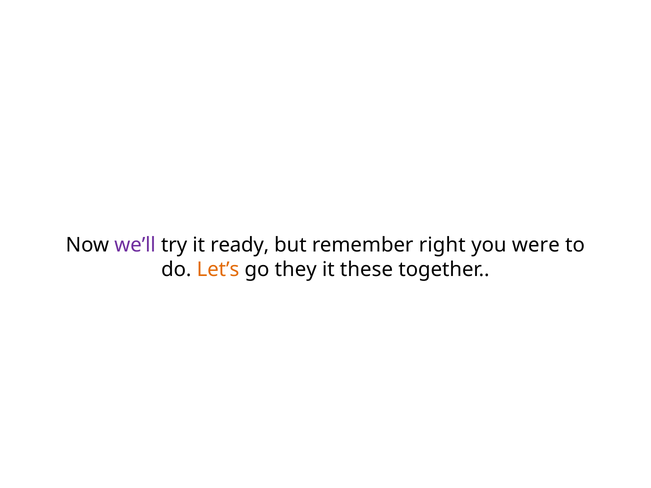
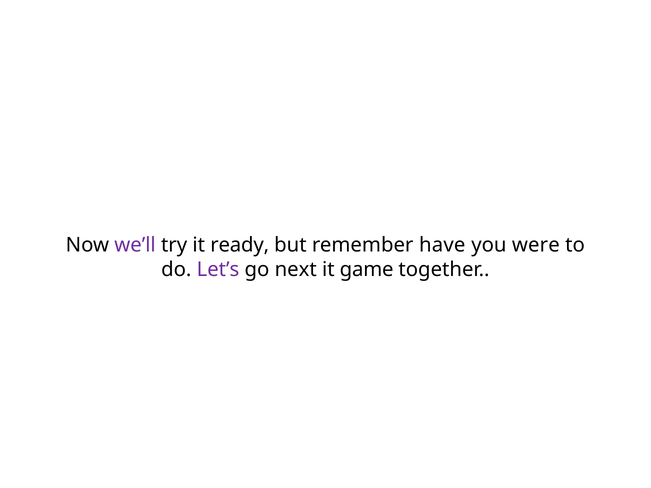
right: right -> have (442, 245)
Let’s colour: orange -> purple (218, 270)
they: they -> next (296, 270)
these: these -> game (367, 270)
